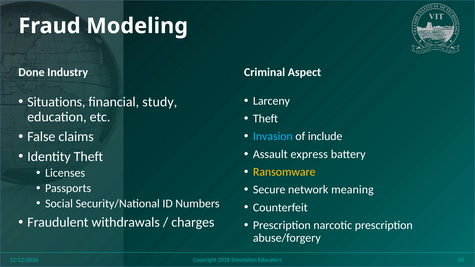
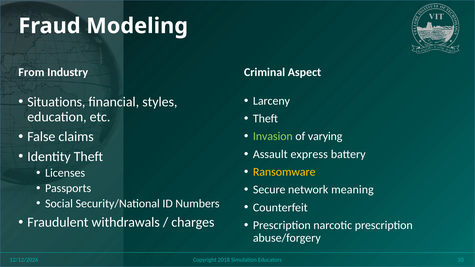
Done: Done -> From (31, 72)
study: study -> styles (160, 102)
Invasion colour: light blue -> light green (273, 137)
include: include -> varying (325, 137)
